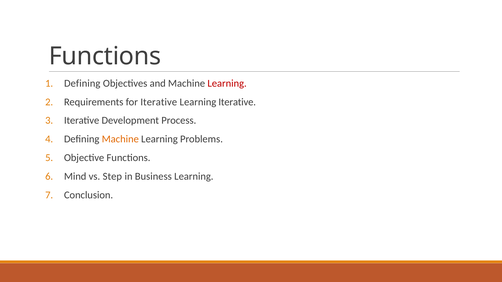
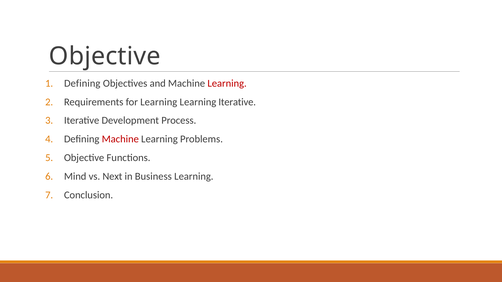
Functions: Functions -> Objective (105, 56)
for Iterative: Iterative -> Learning (159, 102)
Machine colour: orange -> red (120, 139)
Step: Step -> Next (112, 177)
